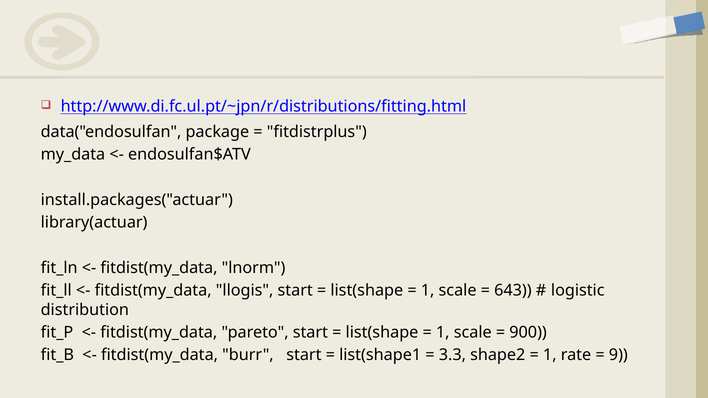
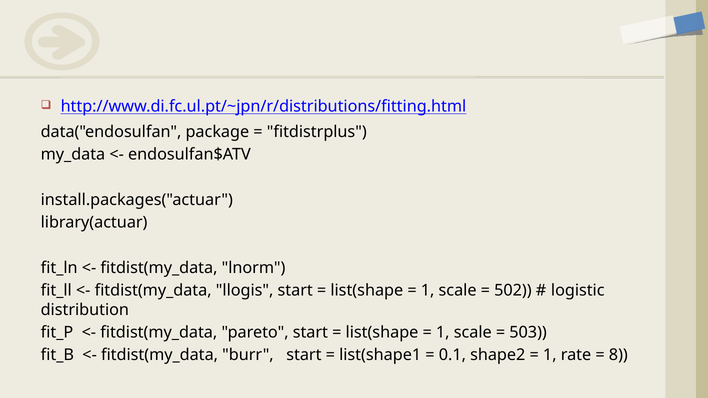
643: 643 -> 502 (513, 291)
900: 900 -> 503 (528, 333)
3.3: 3.3 -> 0.1 (452, 355)
9: 9 -> 8 (618, 355)
